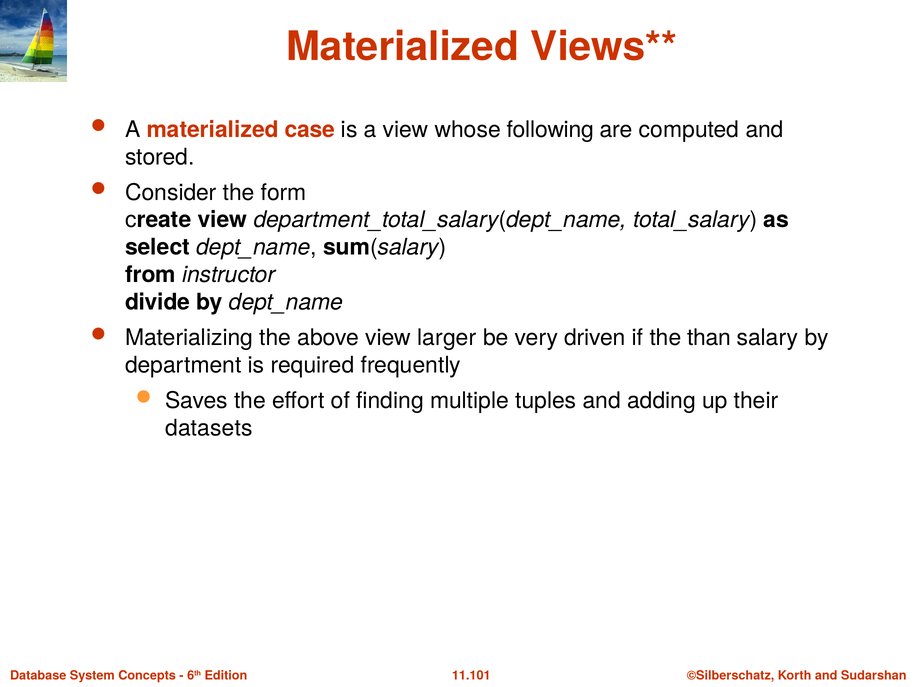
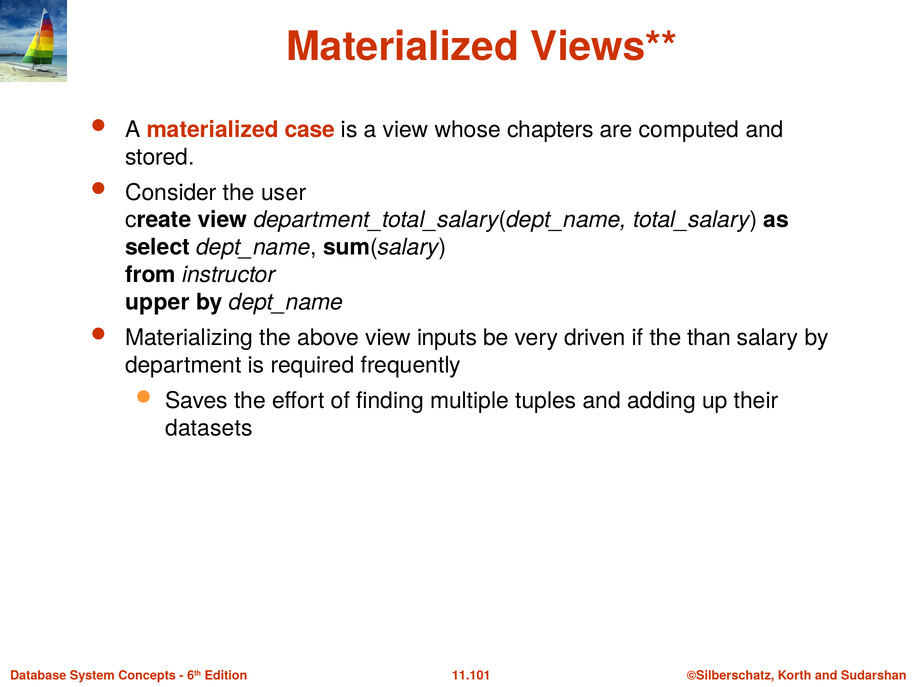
following: following -> chapters (550, 129)
form: form -> user (284, 192)
divide: divide -> upper (157, 302)
larger: larger -> inputs (447, 338)
